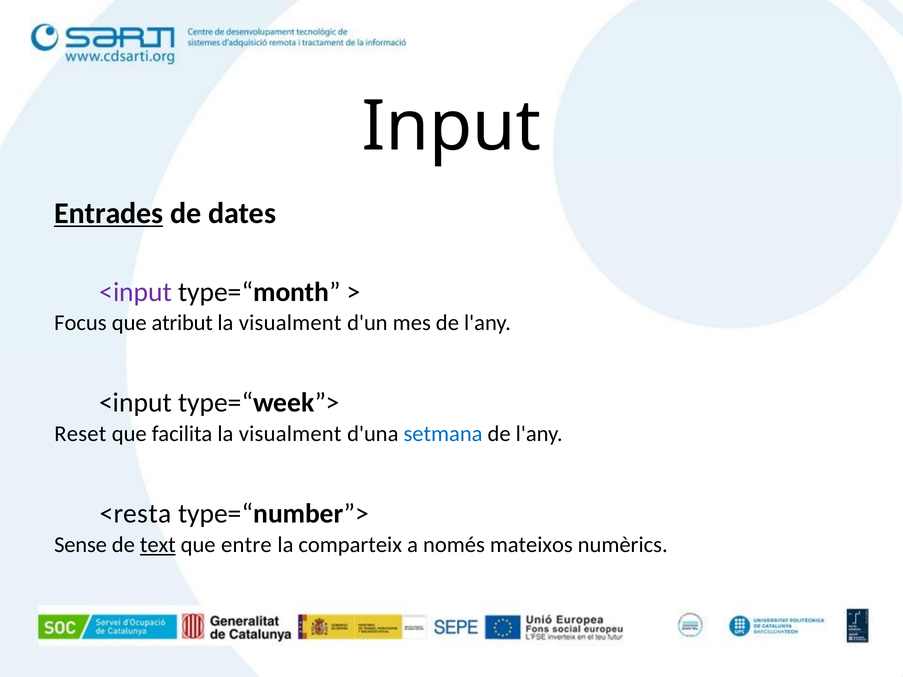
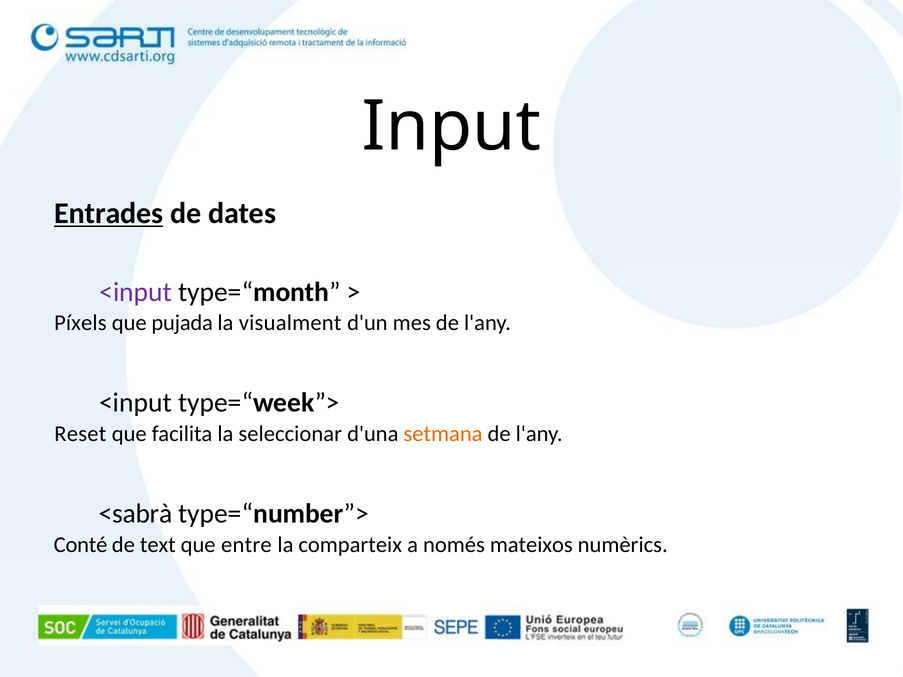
Focus: Focus -> Píxels (80, 323)
atribut: atribut -> pujada (182, 323)
facilita la visualment: visualment -> seleccionar (290, 434)
setmana colour: blue -> orange (443, 434)
<resta: <resta -> <sabrà (136, 514)
Sense: Sense -> Conté (81, 545)
text underline: present -> none (158, 545)
